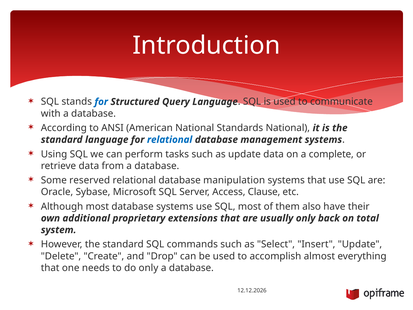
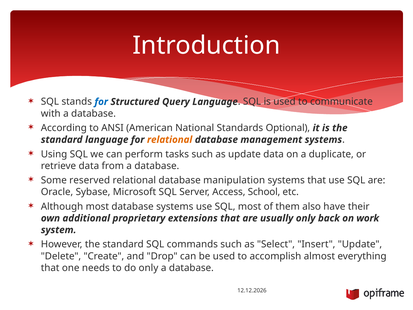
Standards National: National -> Optional (288, 128)
relational colour: blue -> orange (170, 140)
complete: complete -> duplicate (331, 154)
Clause: Clause -> School (264, 192)
total: total -> work (368, 218)
